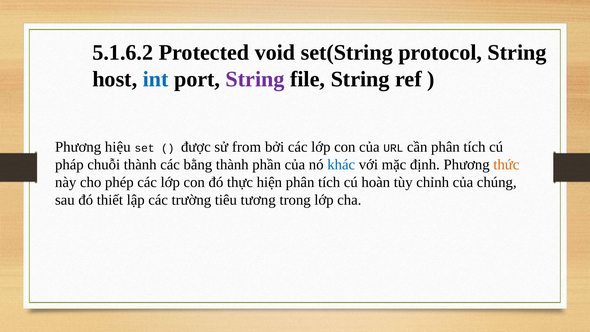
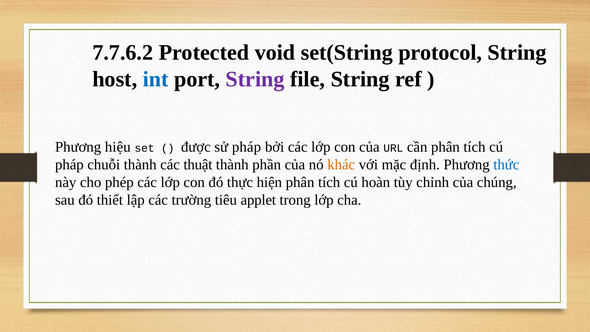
5.1.6.2: 5.1.6.2 -> 7.7.6.2 (123, 53)
sử from: from -> pháp (246, 147)
bằng: bằng -> thuật (198, 165)
khác colour: blue -> orange (341, 165)
thức colour: orange -> blue (506, 165)
tương: tương -> applet (258, 200)
